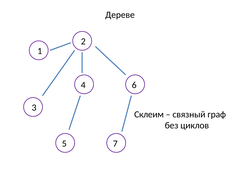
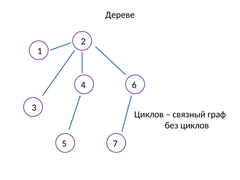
Склеим: Склеим -> Циклов (149, 114)
